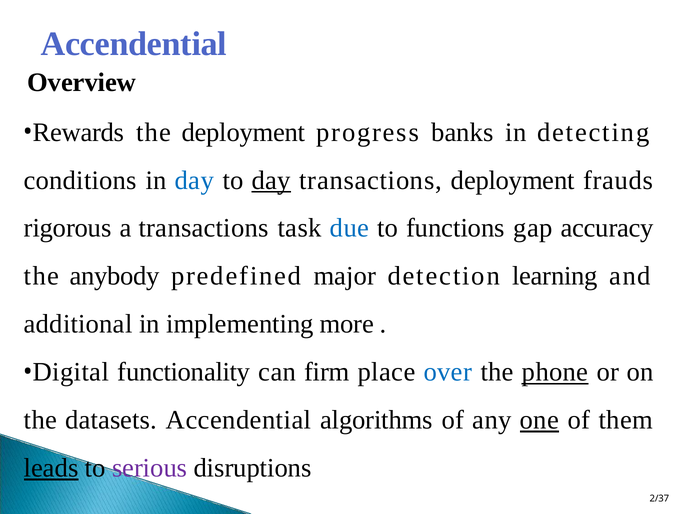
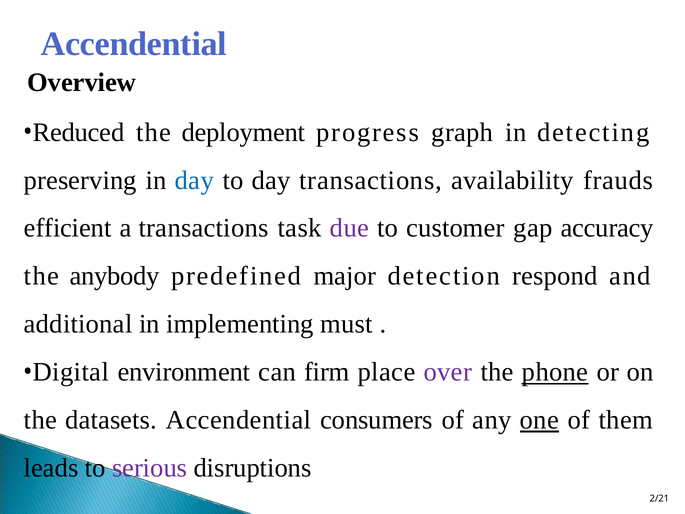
Rewards: Rewards -> Reduced (78, 132)
banks: banks -> graph (462, 132)
conditions: conditions -> preserving (80, 180)
day underline: present -> none (271, 180)
transactions deployment: deployment -> availability (512, 180)
rigorous: rigorous -> efficient (68, 228)
due colour: blue -> purple (349, 228)
functions: functions -> customer (455, 228)
learning: learning -> respond (555, 276)
more: more -> must (347, 324)
functionality: functionality -> environment (184, 372)
over colour: blue -> purple (448, 372)
algorithms: algorithms -> consumers (377, 420)
leads underline: present -> none (51, 468)
2/37: 2/37 -> 2/21 (659, 499)
